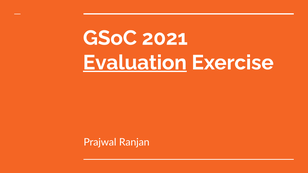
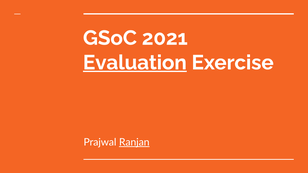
Ranjan underline: none -> present (134, 142)
